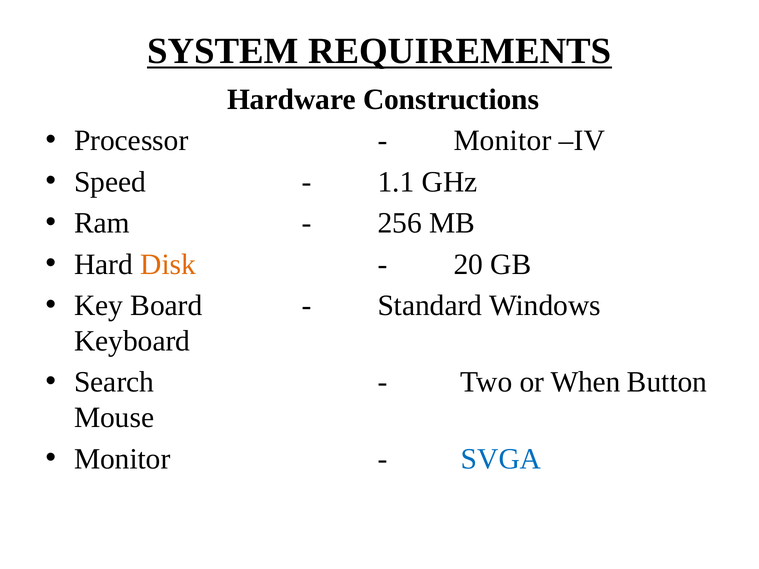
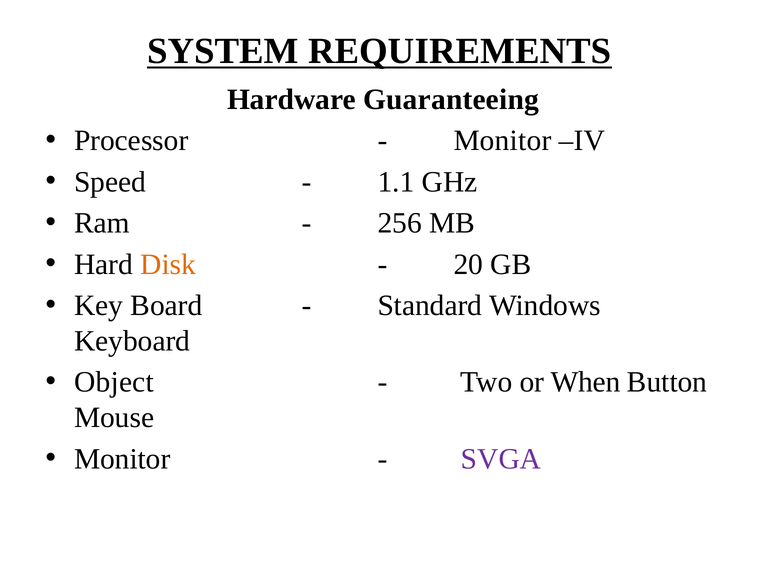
Constructions: Constructions -> Guaranteeing (451, 99)
Search: Search -> Object (114, 382)
SVGA colour: blue -> purple (501, 459)
